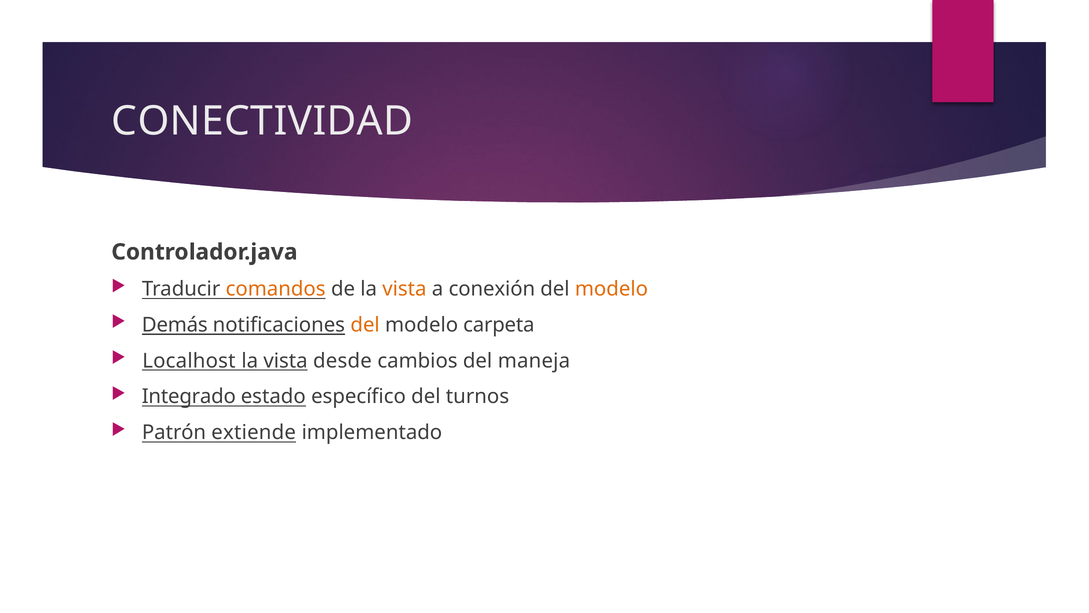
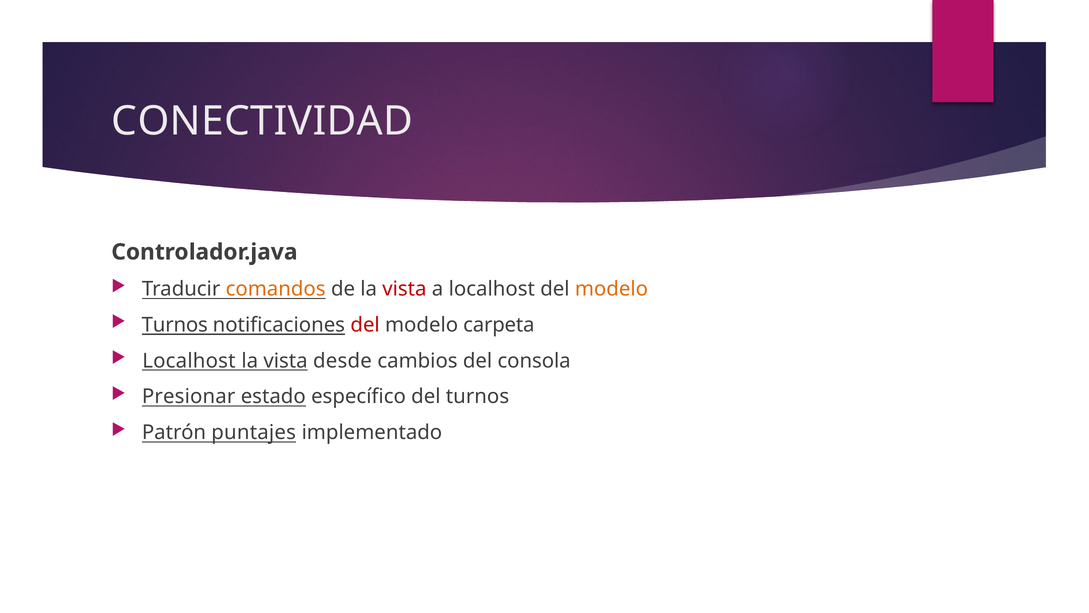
vista colour: orange -> red (404, 289)
a conexión: conexión -> localhost (492, 289)
Demás: Demás -> Turnos (175, 325)
del colour: orange -> red (365, 325)
maneja: maneja -> consola (534, 361)
Integrado: Integrado -> Presionar (189, 396)
extiende: extiende -> puntajes (254, 432)
